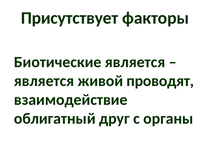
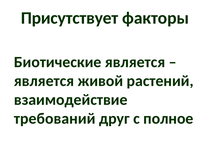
проводят: проводят -> растений (160, 81)
облигатный: облигатный -> требований (55, 119)
органы: органы -> полное (168, 119)
